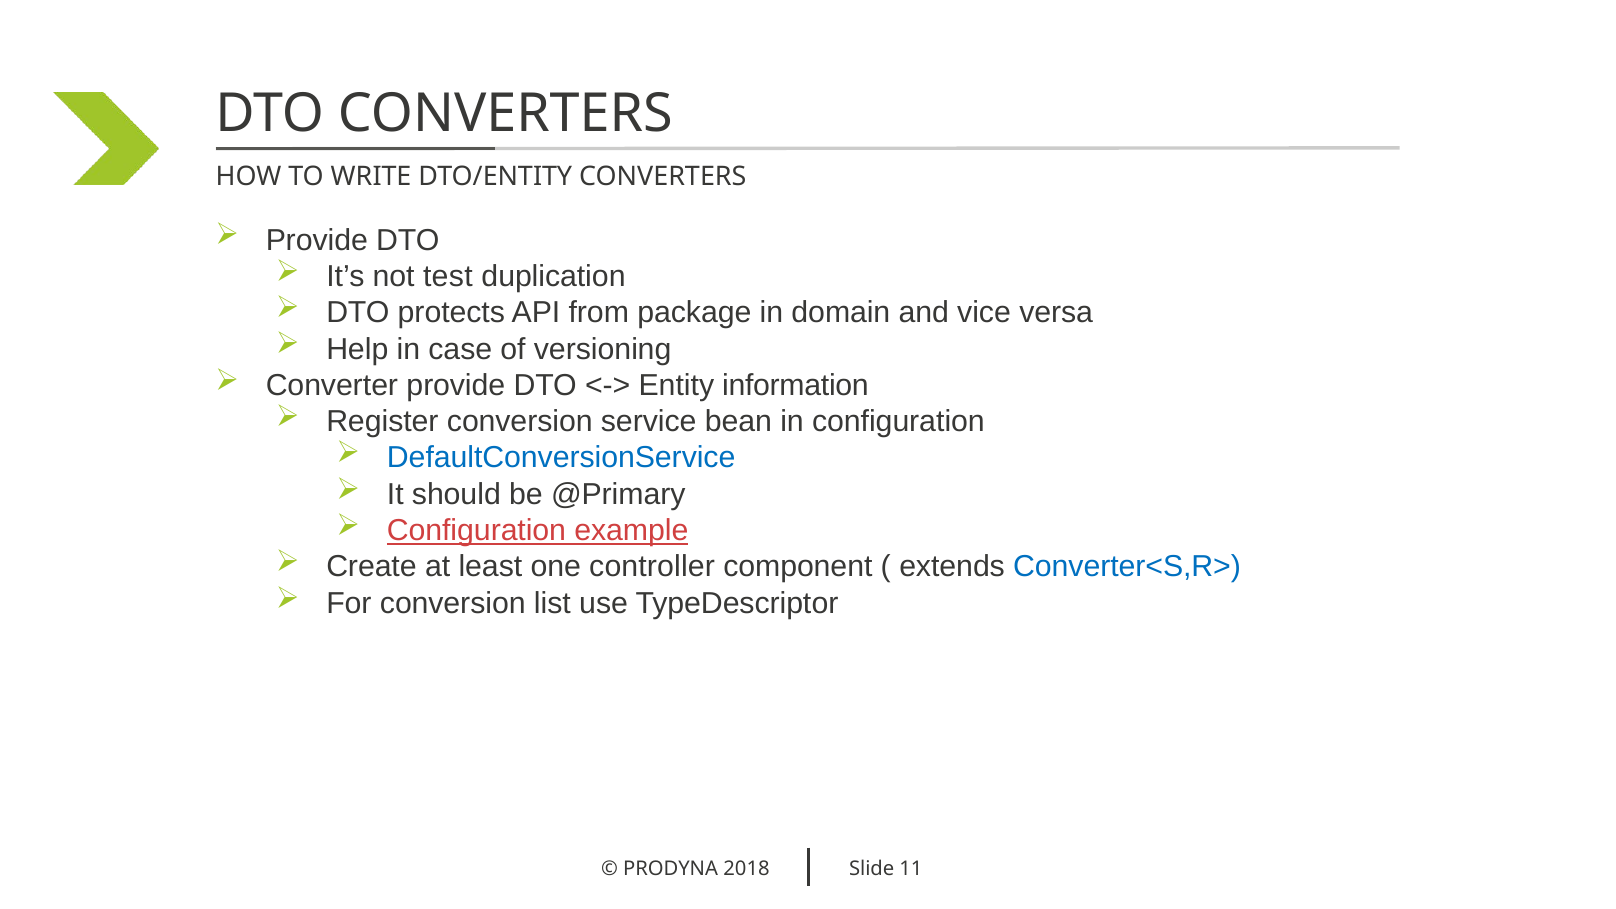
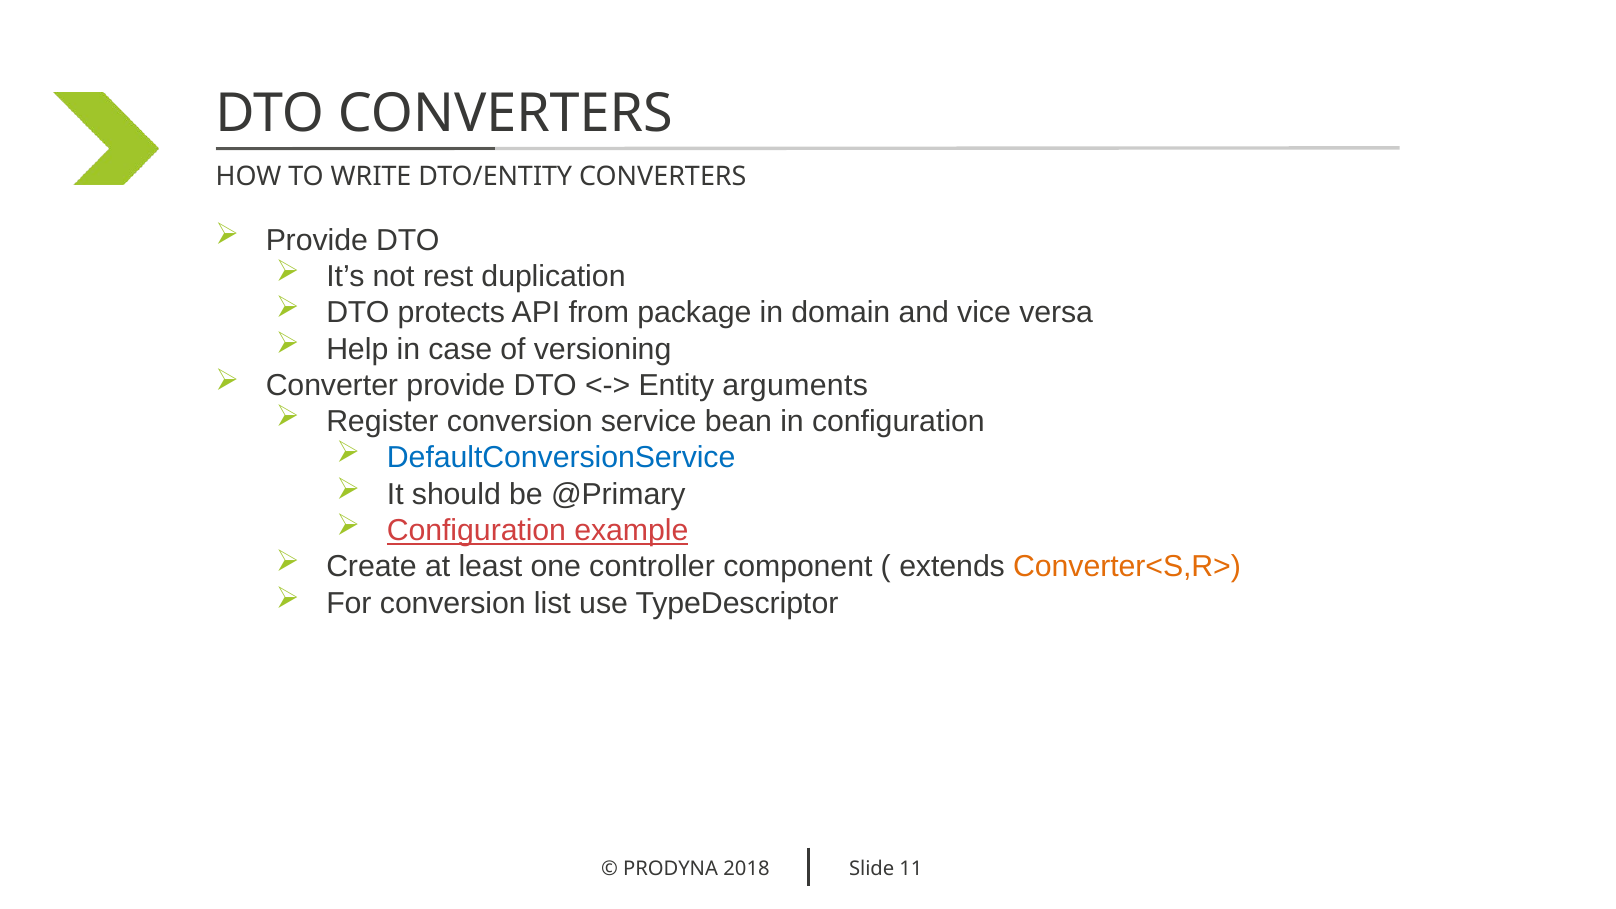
test: test -> rest (448, 276)
information: information -> arguments (795, 385)
Converter<S,R> colour: blue -> orange (1127, 567)
